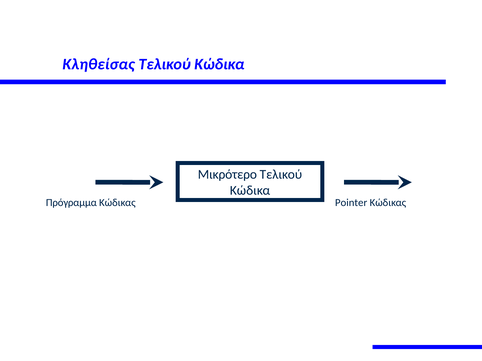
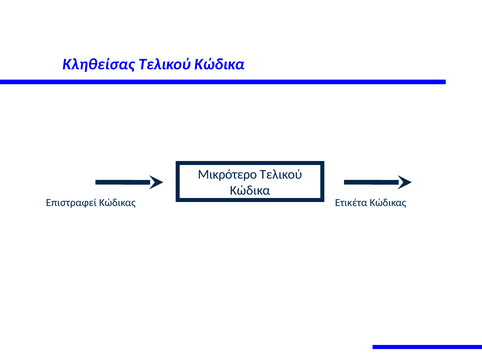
Πρόγραμμα: Πρόγραμμα -> Επιστραφεί (71, 203)
Pointer: Pointer -> Ετικέτα (351, 203)
